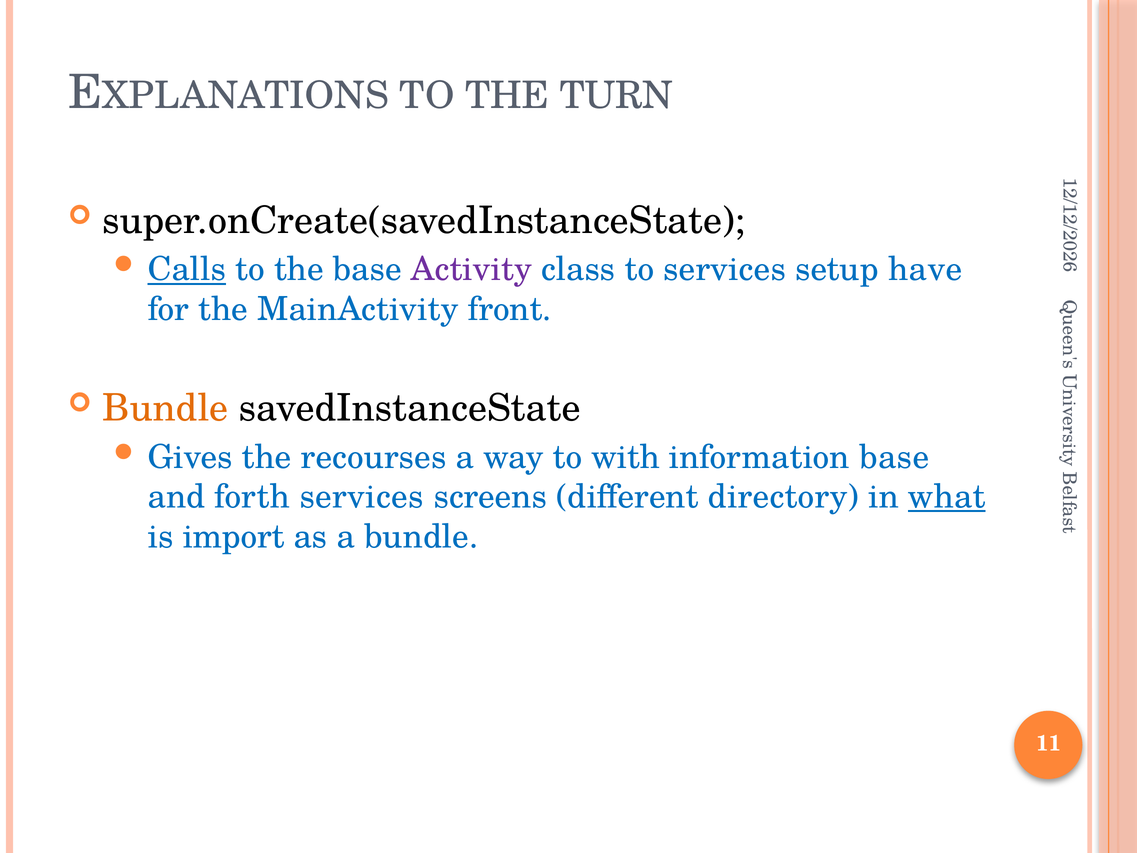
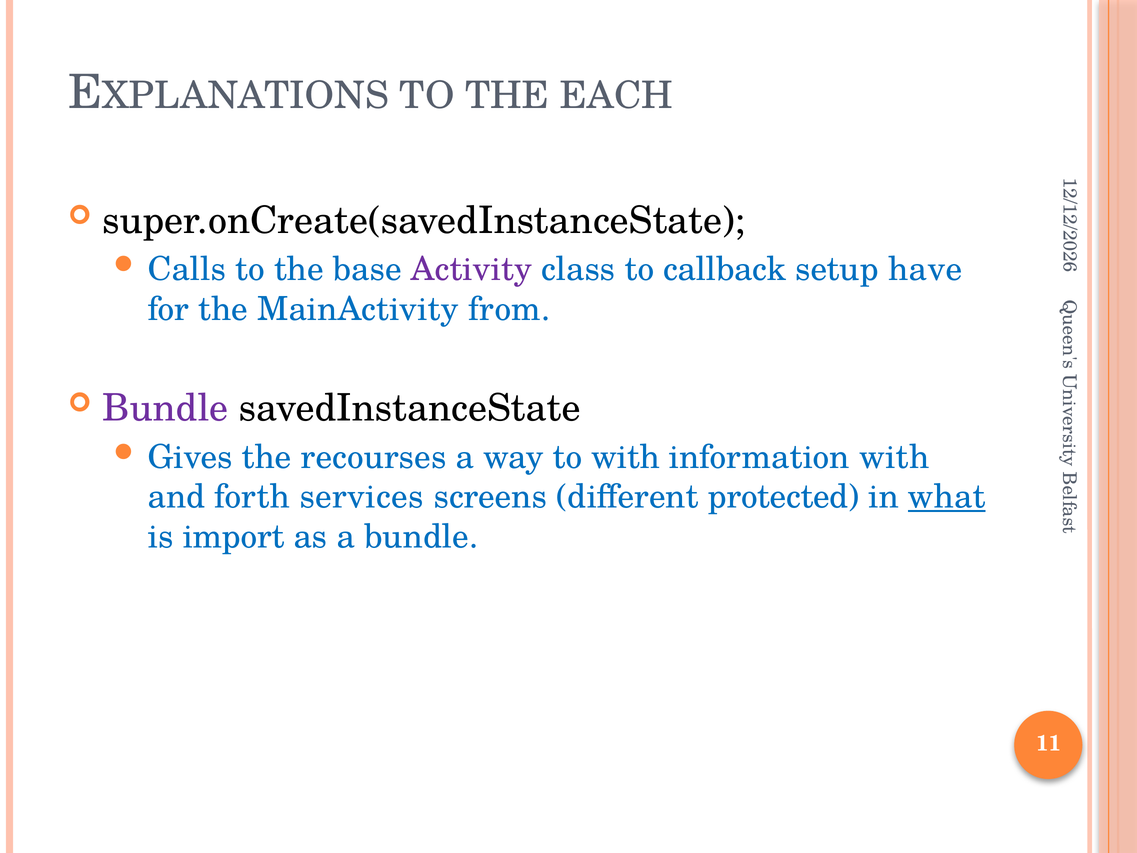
TURN: TURN -> EACH (616, 96)
Calls underline: present -> none (187, 269)
to services: services -> callback (725, 269)
front: front -> from (509, 309)
Bundle colour: orange -> purple (165, 408)
information base: base -> with (894, 457)
directory: directory -> protected (784, 497)
